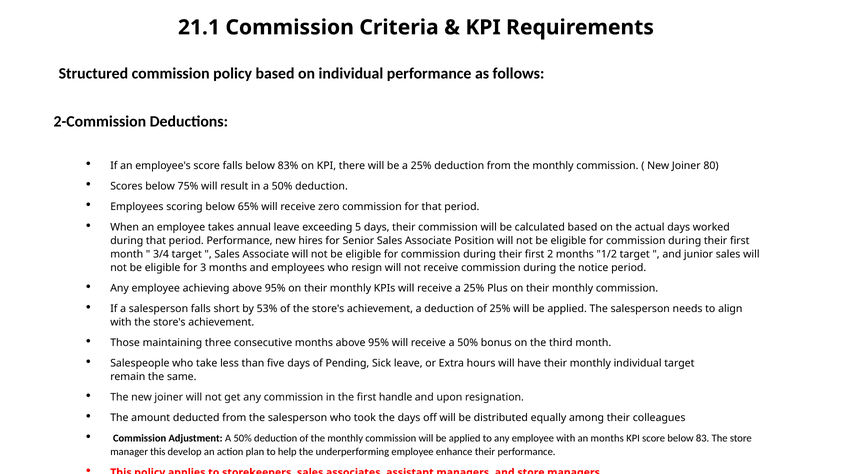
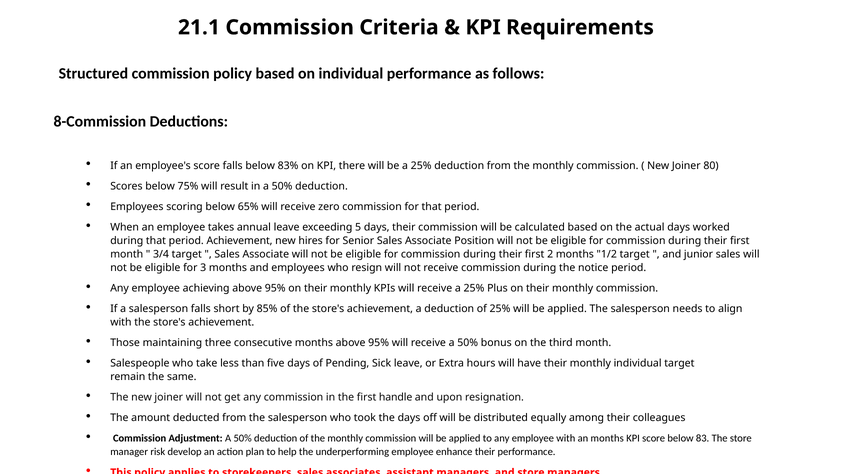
2-Commission: 2-Commission -> 8-Commission (100, 122)
period Performance: Performance -> Achievement (240, 241)
53%: 53% -> 85% (267, 309)
manager this: this -> risk (158, 452)
